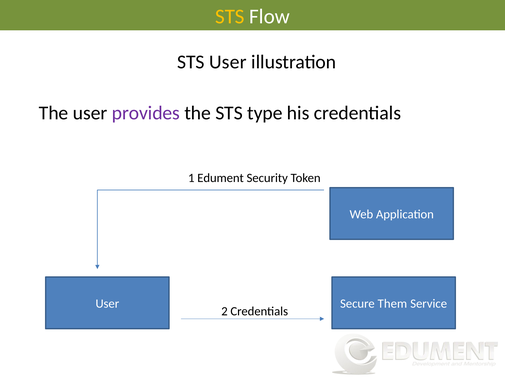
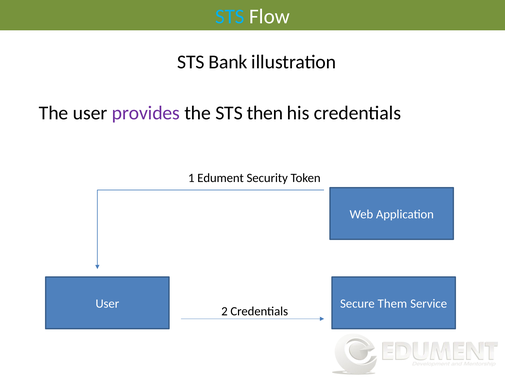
STS colour: yellow -> light blue (230, 17)
STS User: User -> Bank (228, 62)
type: type -> then (265, 113)
